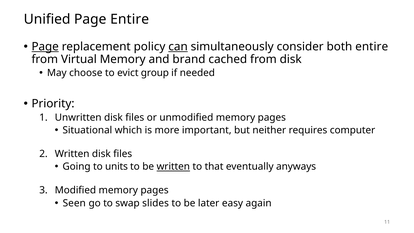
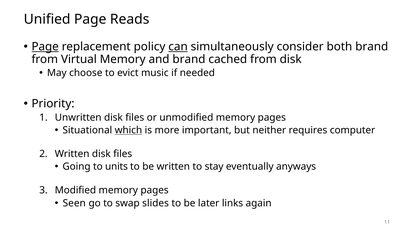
Page Entire: Entire -> Reads (130, 19)
both entire: entire -> brand (372, 47)
group: group -> music (155, 73)
which underline: none -> present (128, 130)
written underline: present -> none (173, 167)
that: that -> stay (214, 167)
easy: easy -> links (233, 203)
